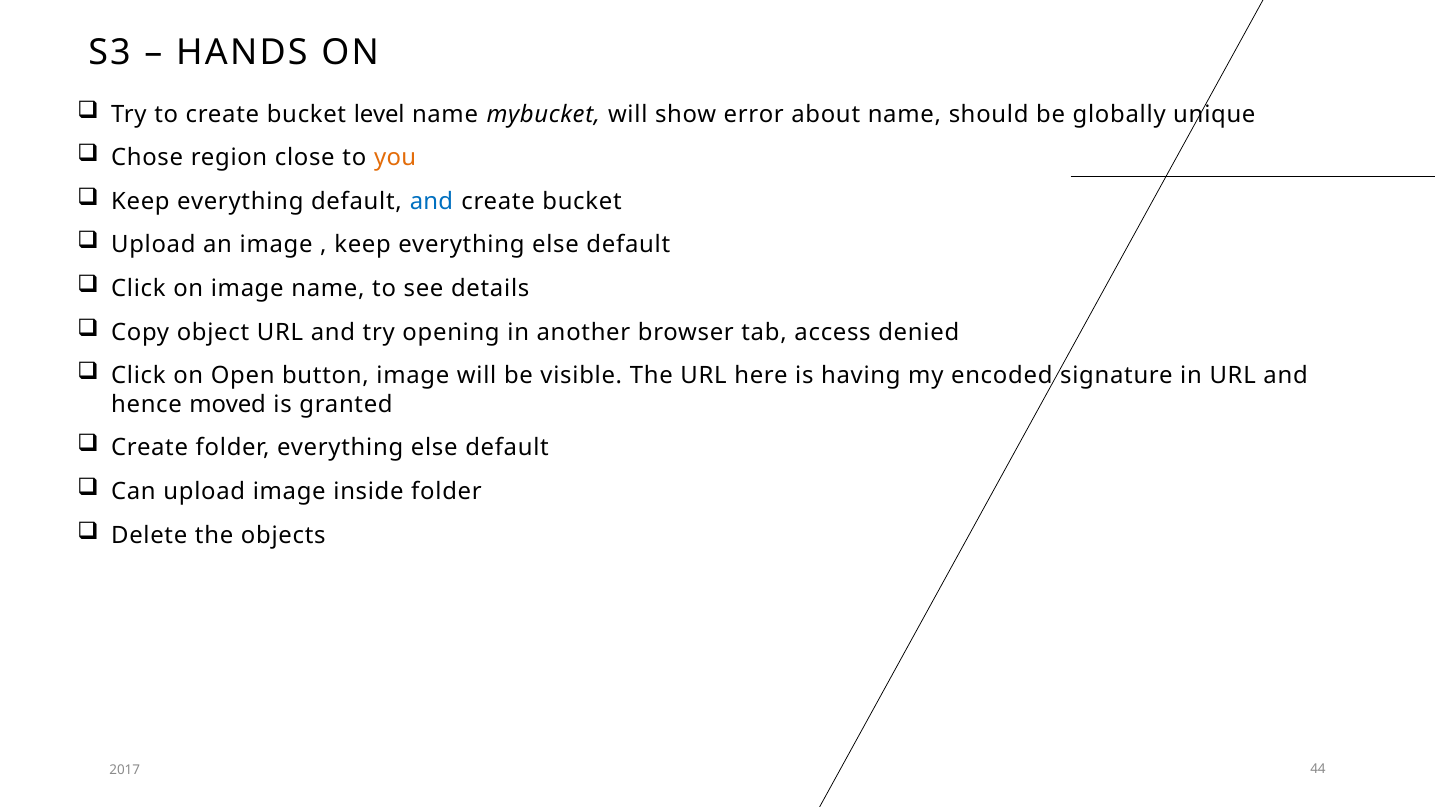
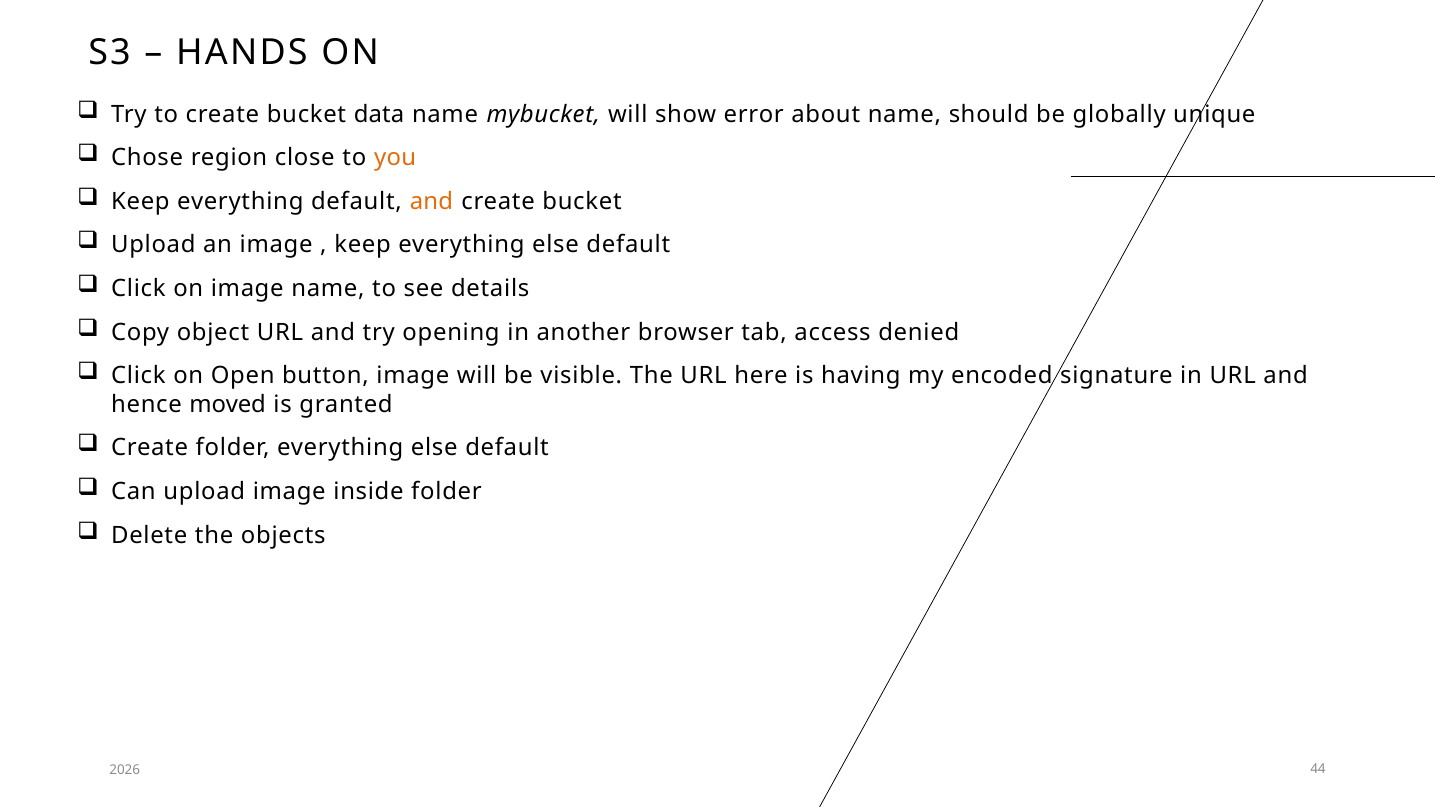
level: level -> data (379, 114)
and colour: blue -> orange (431, 201)
2017: 2017 -> 2026 (125, 771)
